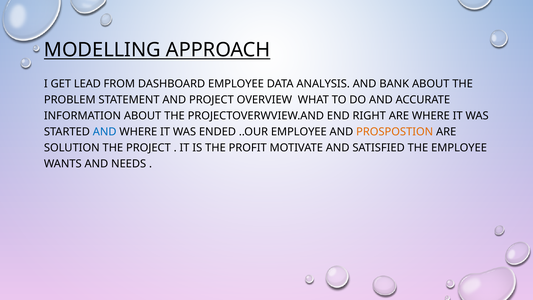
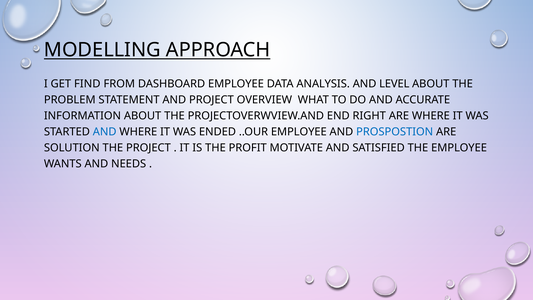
LEAD: LEAD -> FIND (87, 84)
BANK: BANK -> LEVEL (394, 84)
PROSPOSTION colour: orange -> blue (395, 132)
